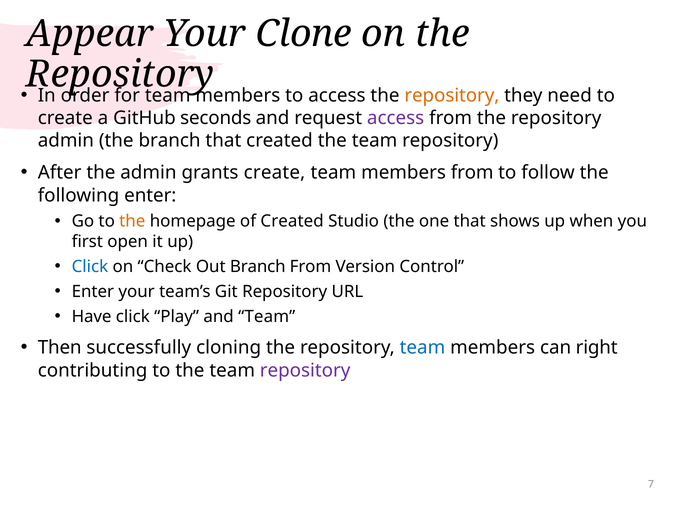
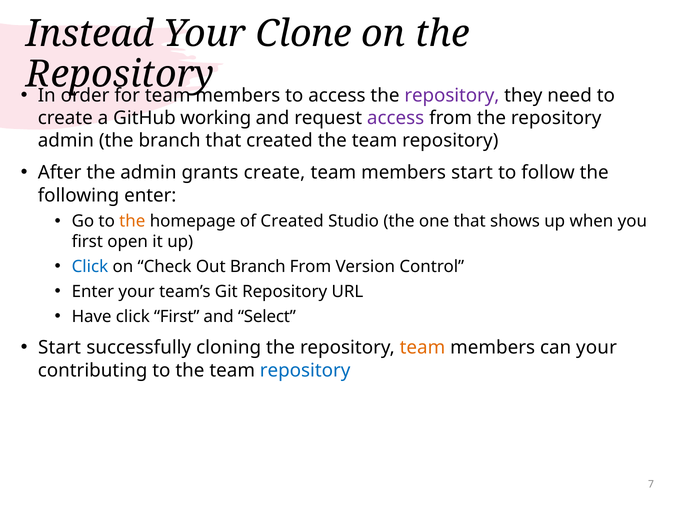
Appear: Appear -> Instead (90, 34)
repository colour: orange -> purple (452, 96)
seconds: seconds -> working (216, 118)
members from: from -> start (472, 173)
click Play: Play -> First (177, 317)
and Team: Team -> Select (267, 317)
Then: Then -> Start (60, 348)
team colour: blue -> orange (422, 348)
can right: right -> your (596, 348)
repository colour: purple -> blue (305, 370)
